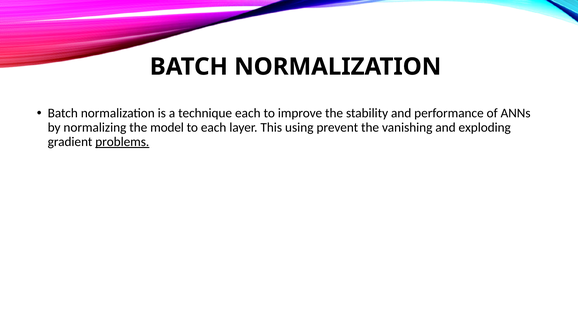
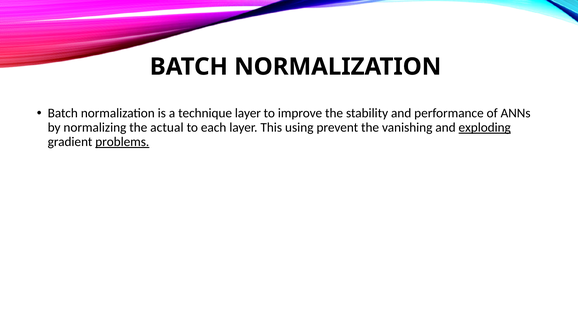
technique each: each -> layer (248, 113)
model: model -> actual (167, 128)
exploding underline: none -> present (485, 128)
